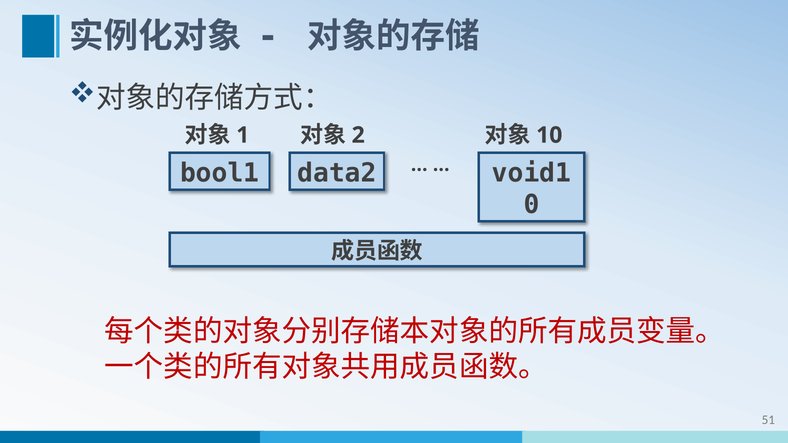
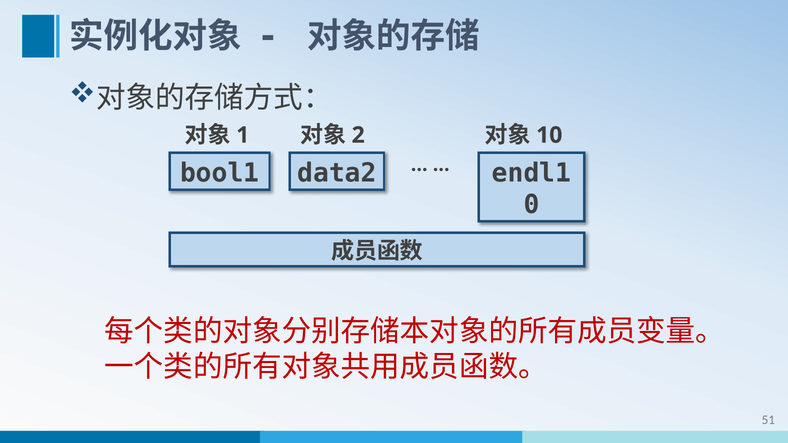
void1: void1 -> endl1 (532, 173)
